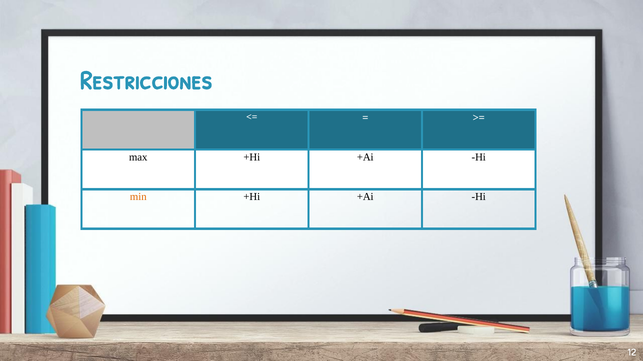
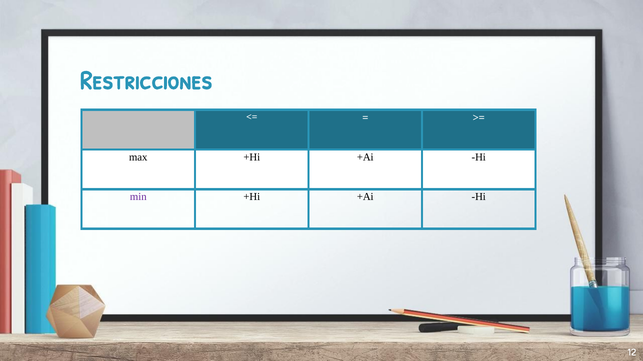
min colour: orange -> purple (138, 197)
